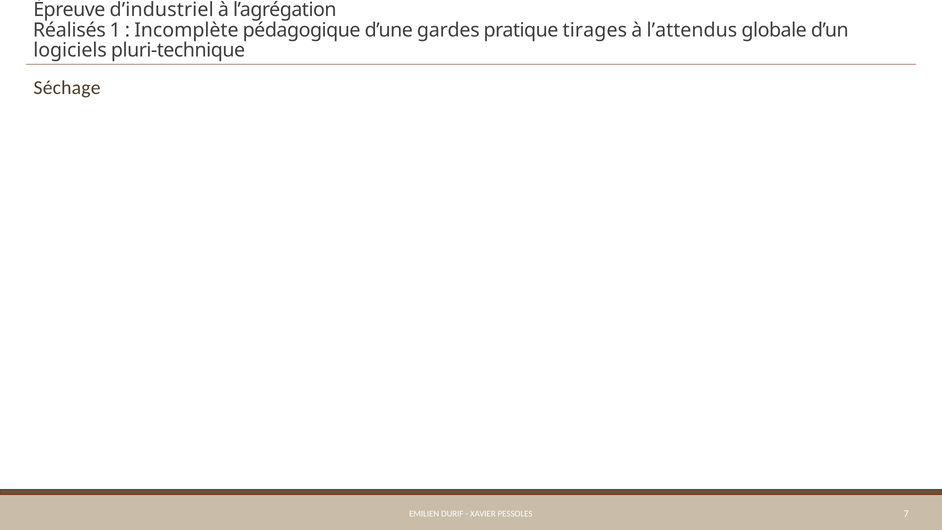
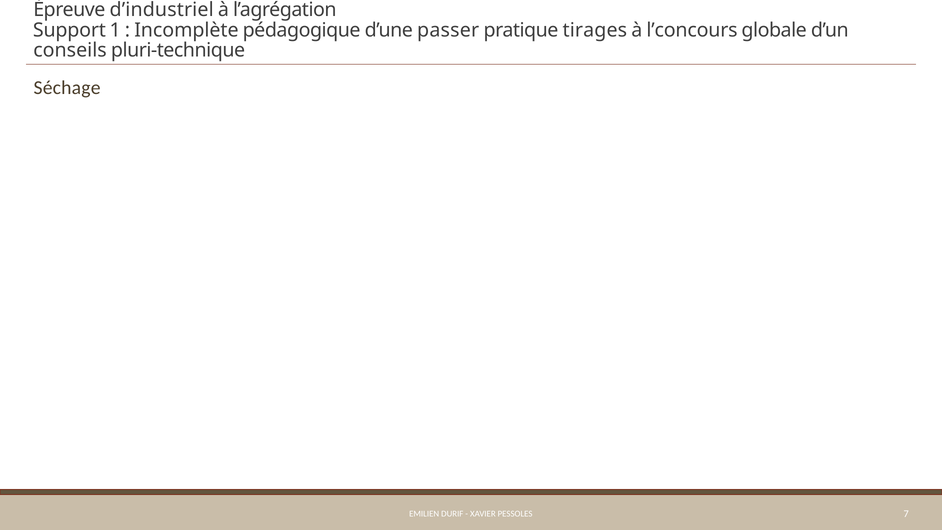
Réalisés: Réalisés -> Support (69, 30)
gardes: gardes -> passer (448, 30)
l’attendus: l’attendus -> l’concours (692, 30)
logiciels: logiciels -> conseils (70, 50)
